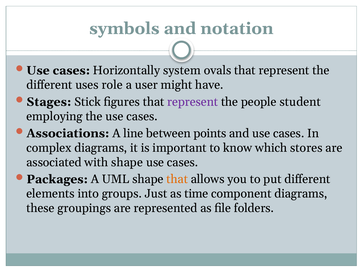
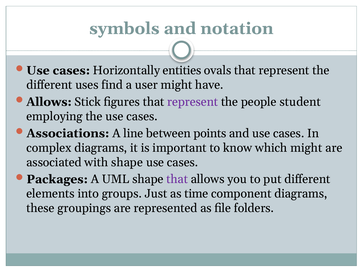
system: system -> entities (182, 71)
role: role -> find (112, 85)
Stages: Stages -> Allows (49, 102)
which stores: stores -> might (306, 148)
that colour: orange -> purple (177, 179)
